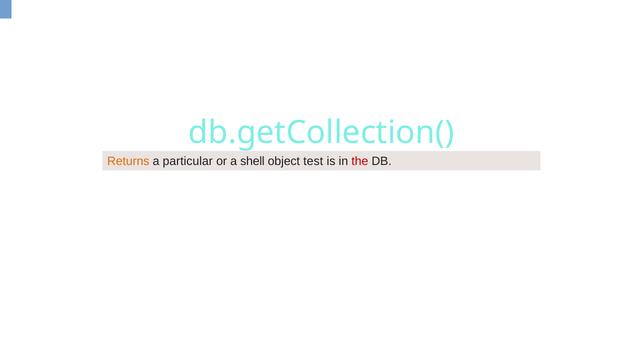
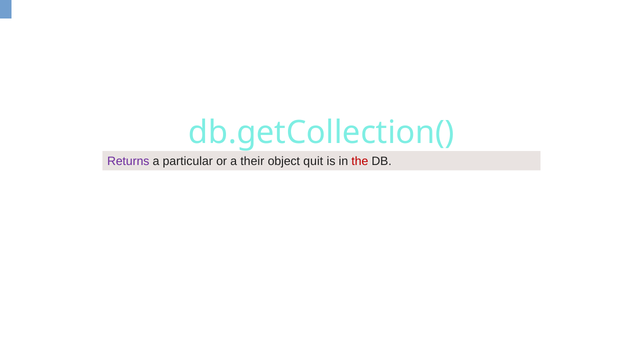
Returns colour: orange -> purple (128, 161)
shell: shell -> their (252, 161)
test: test -> quit (313, 161)
